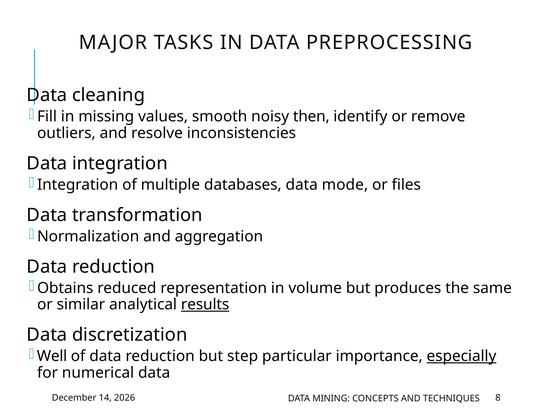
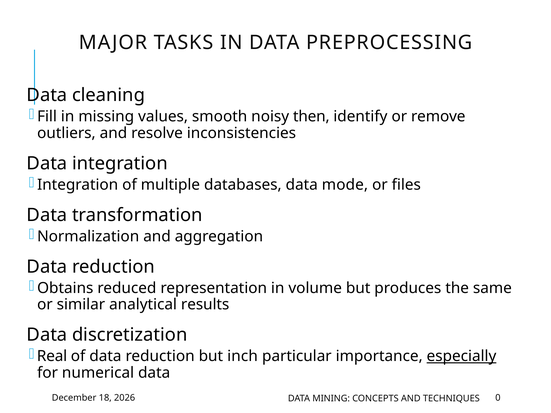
results underline: present -> none (205, 305)
Well: Well -> Real (52, 356)
step: step -> inch (243, 356)
14: 14 -> 18 (105, 398)
8: 8 -> 0 (498, 398)
